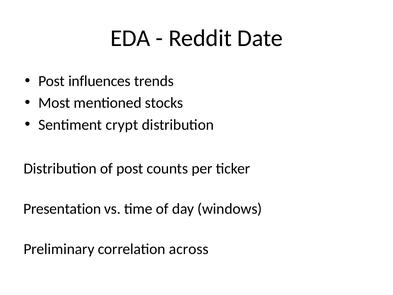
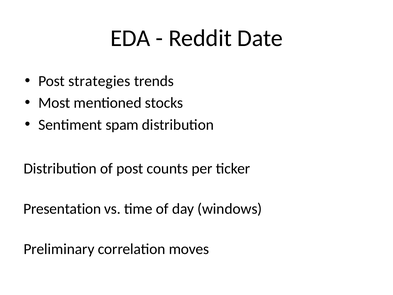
influences: influences -> strategies (99, 81)
crypt: crypt -> spam (122, 125)
across: across -> moves (189, 249)
